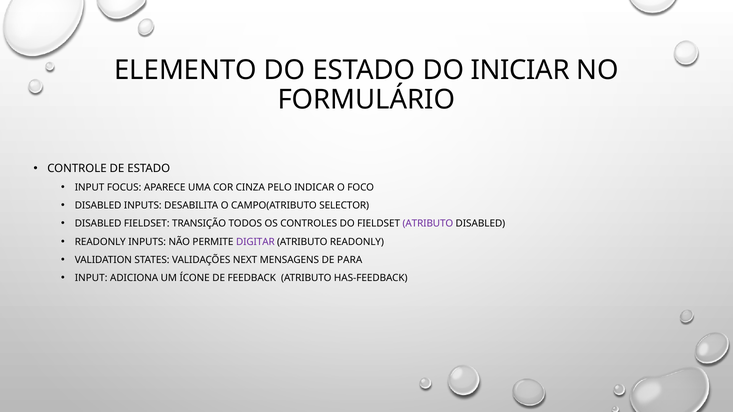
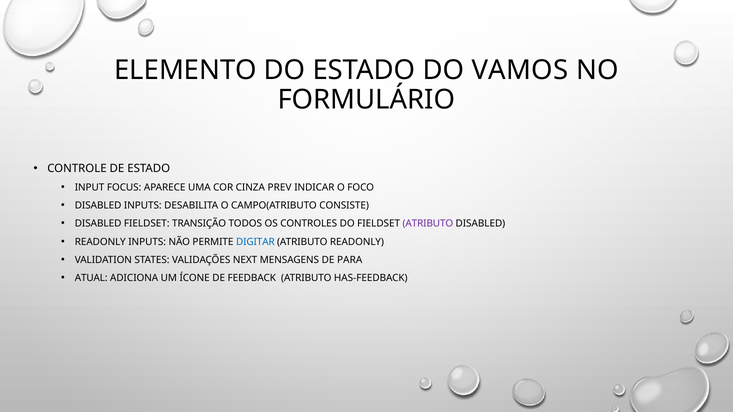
INICIAR: INICIAR -> VAMOS (520, 70)
PELO: PELO -> PREV (280, 188)
SELECTOR: SELECTOR -> CONSISTE (344, 206)
DIGITAR colour: purple -> blue (255, 242)
INPUT: INPUT -> ATUAL (91, 278)
